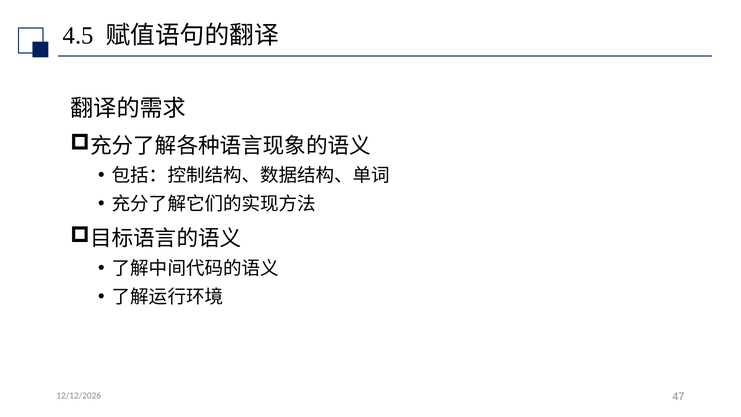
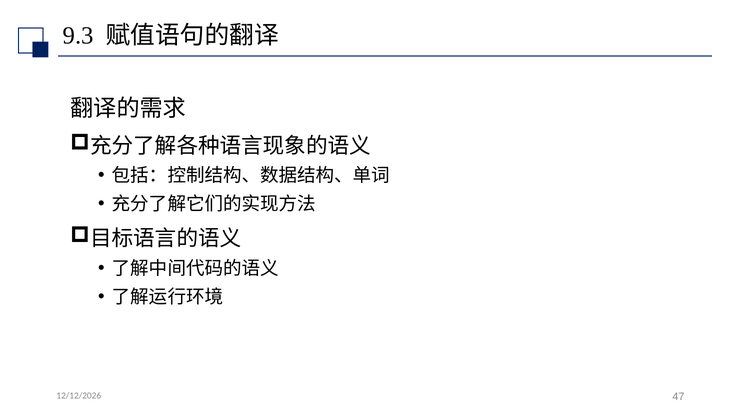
4.5: 4.5 -> 9.3 (78, 36)
